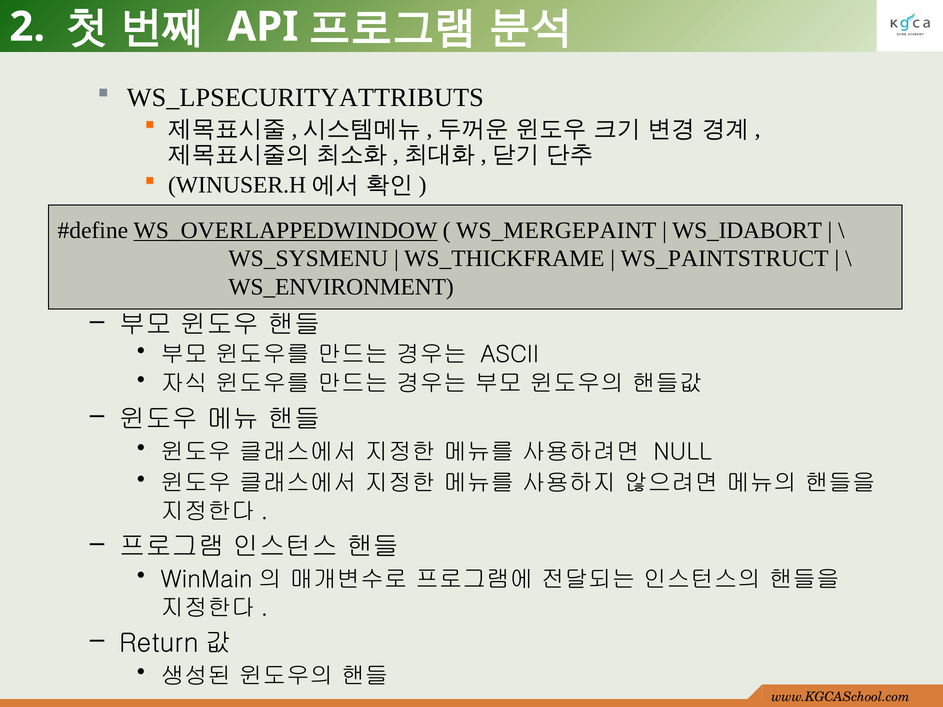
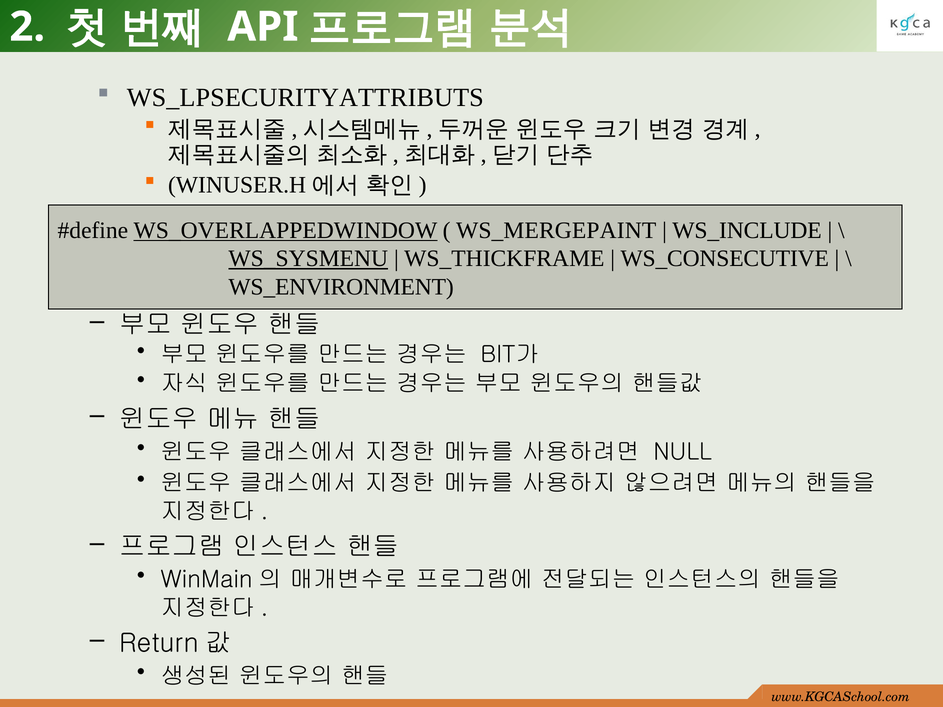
WS_IDABORT: WS_IDABORT -> WS_INCLUDE (747, 230)
WS_SYSMENU underline: none -> present (308, 259)
WS_PAINTSTRUCT: WS_PAINTSTRUCT -> WS_CONSECUTIVE (725, 259)
ASCII: ASCII -> BIT가 (510, 355)
